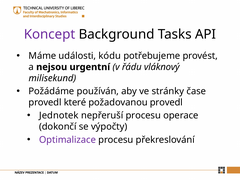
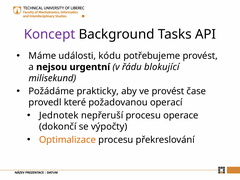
vláknový: vláknový -> blokující (162, 67)
používán: používán -> prakticky (98, 91)
ve stránky: stránky -> provést (168, 91)
požadovanou provedl: provedl -> operací (166, 102)
Optimalizace colour: purple -> orange (67, 140)
